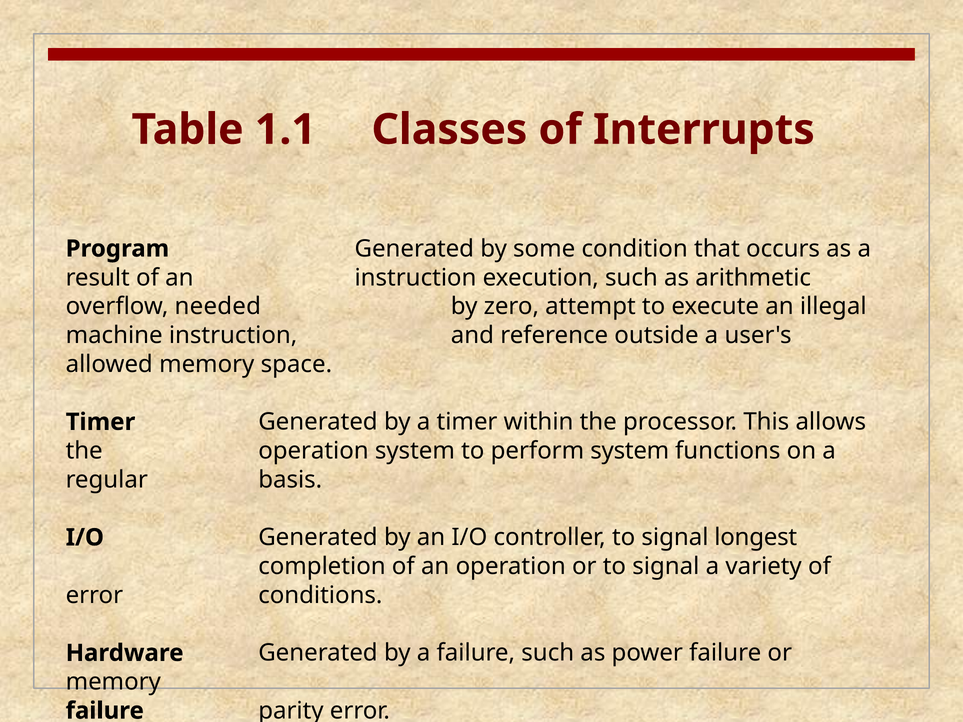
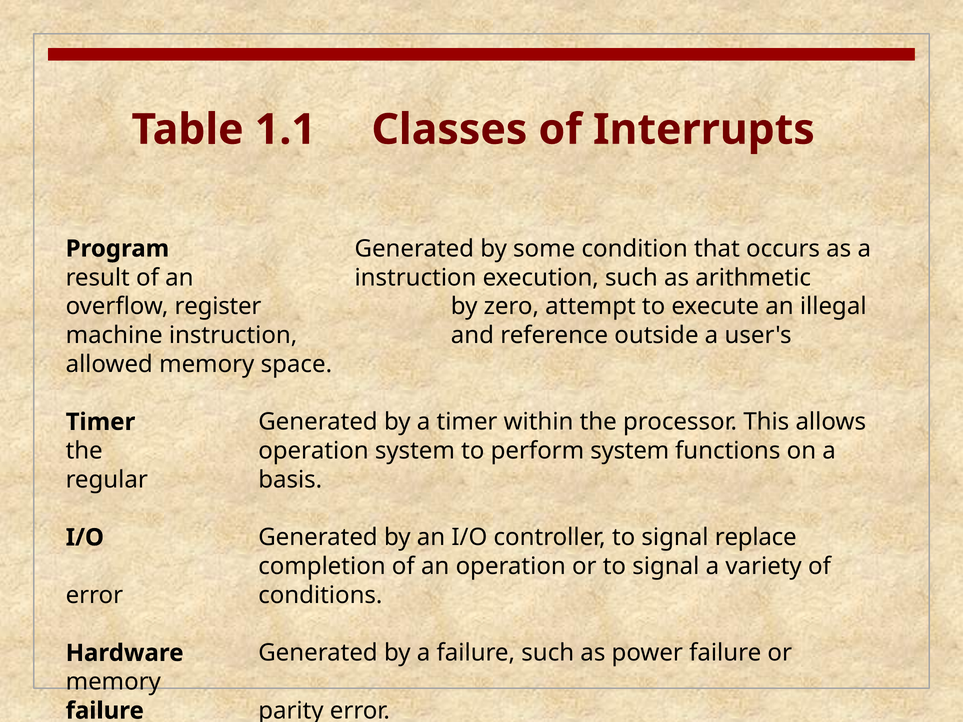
needed: needed -> register (218, 307)
longest: longest -> replace (756, 538)
